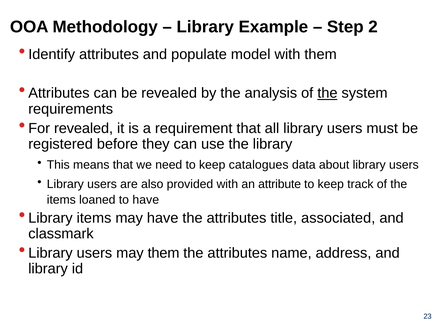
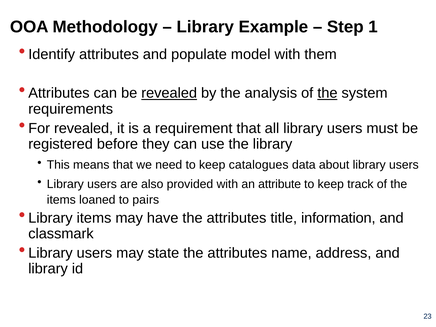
2: 2 -> 1 (373, 27)
revealed underline: none -> present (169, 93)
to have: have -> pairs (146, 200)
associated: associated -> information (338, 218)
may them: them -> state (163, 253)
